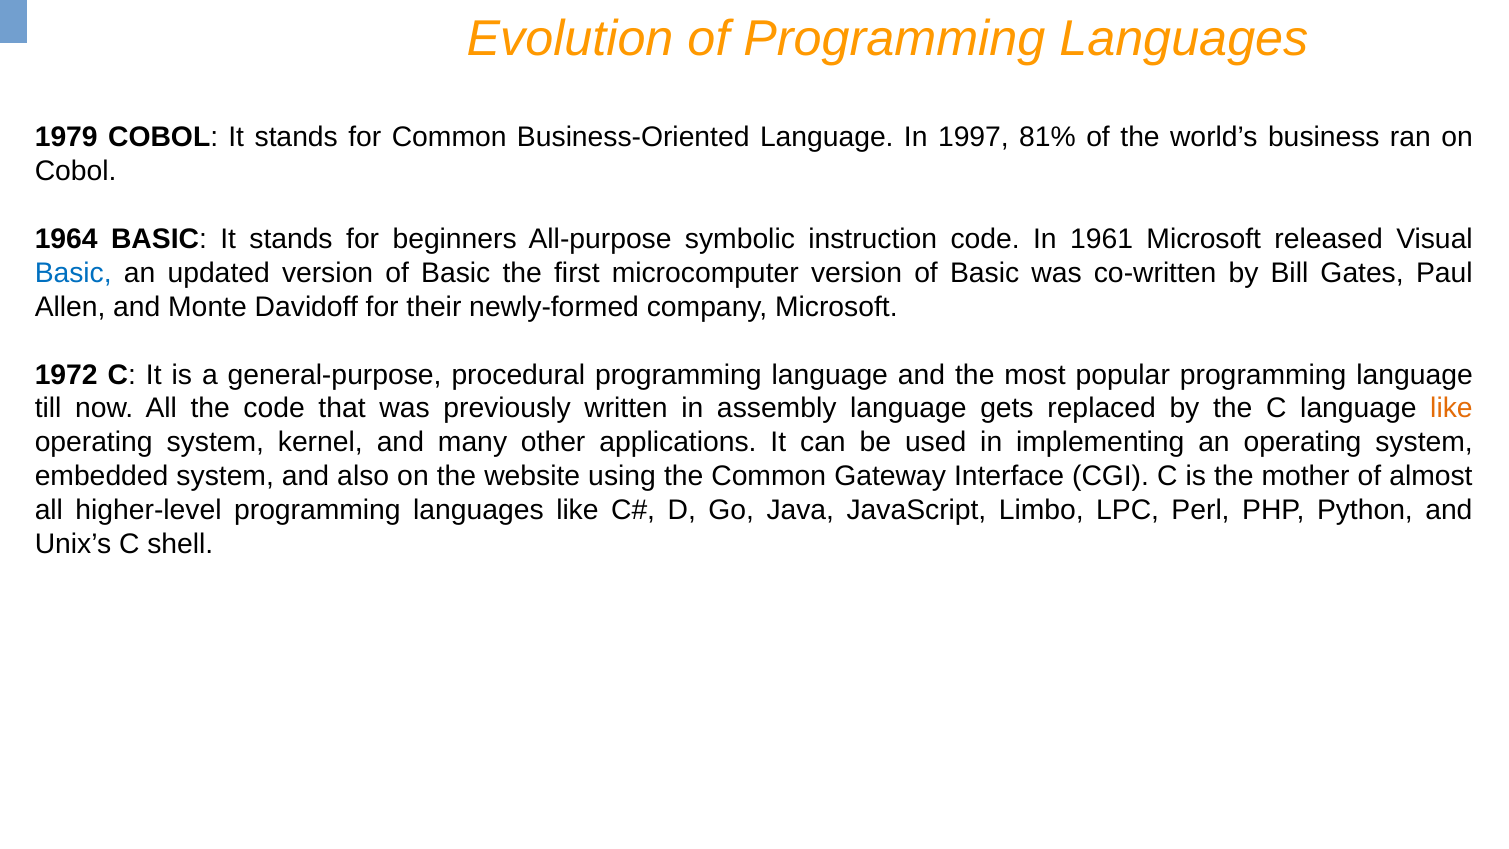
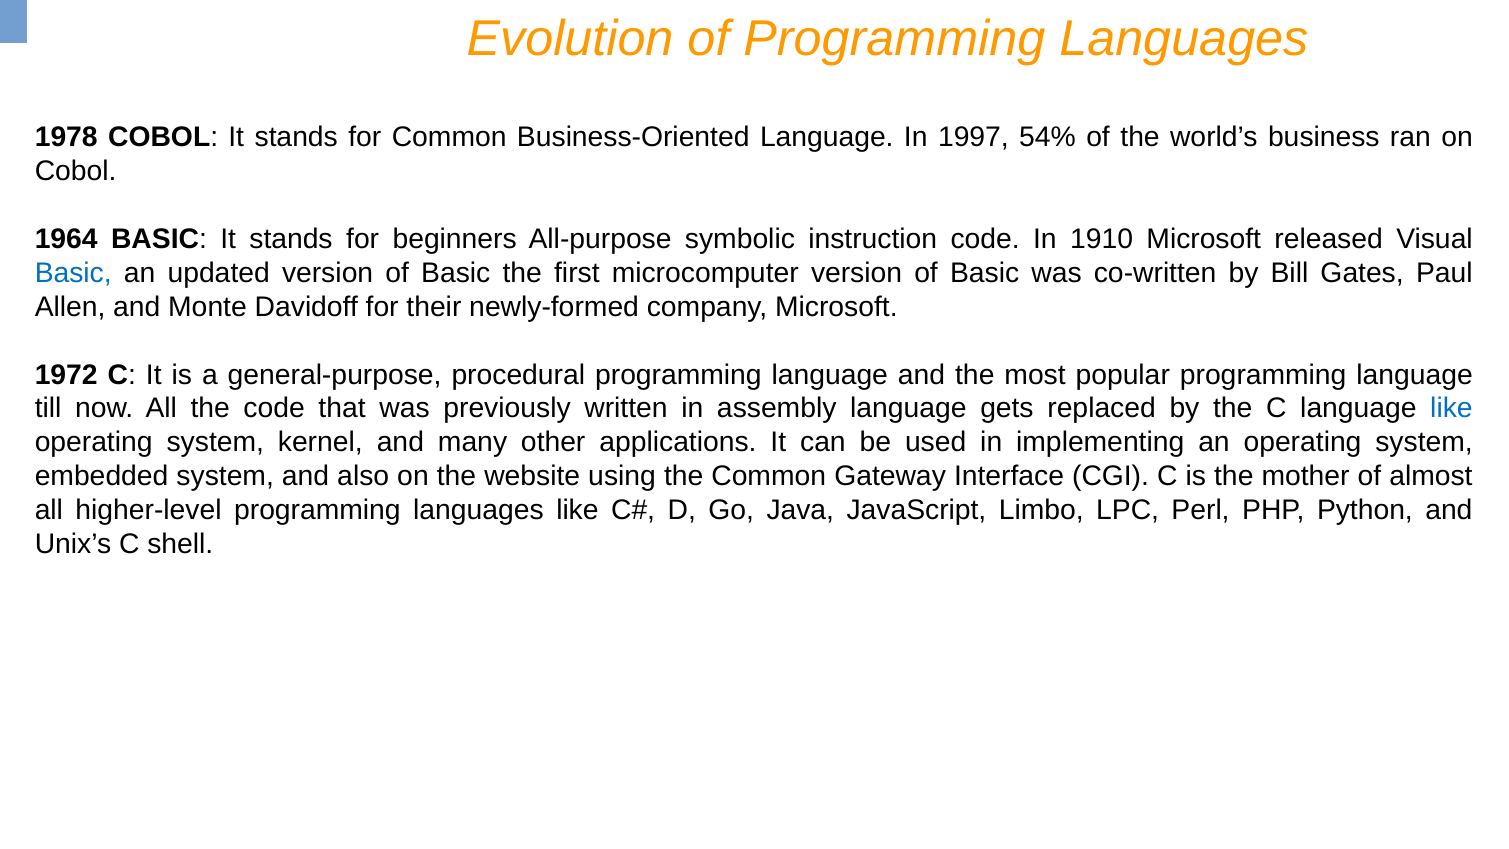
1979: 1979 -> 1978 (66, 137)
81%: 81% -> 54% (1048, 137)
1961: 1961 -> 1910 (1102, 239)
like colour: orange -> blue (1451, 409)
